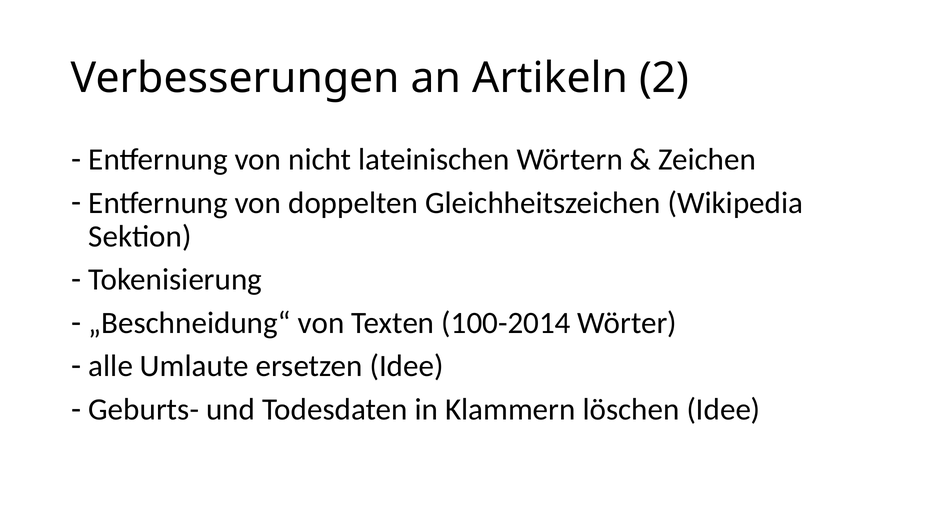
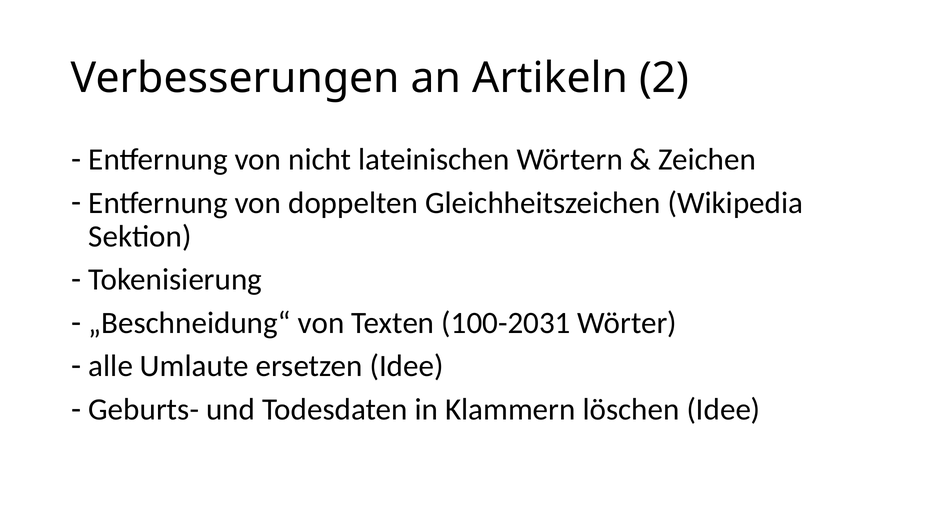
100-2014: 100-2014 -> 100-2031 (506, 323)
